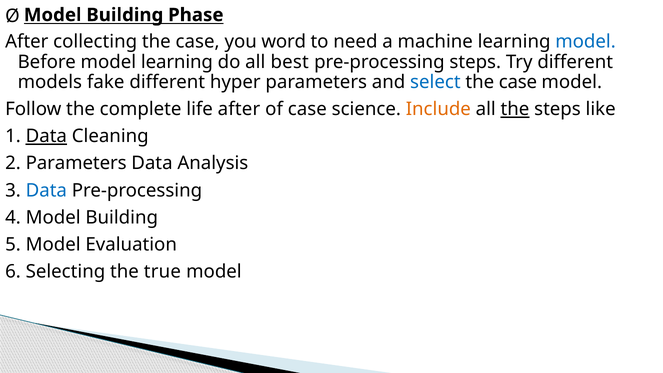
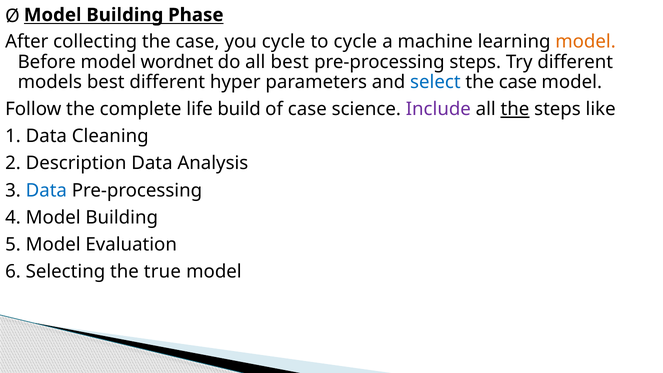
you word: word -> cycle (284, 42)
to need: need -> cycle (355, 42)
model colour: blue -> orange (586, 42)
model learning: learning -> wordnet (177, 62)
models fake: fake -> best (106, 82)
life after: after -> build (239, 109)
Include colour: orange -> purple (438, 109)
Data underline: present -> none (46, 136)
2 Parameters: Parameters -> Description (76, 163)
